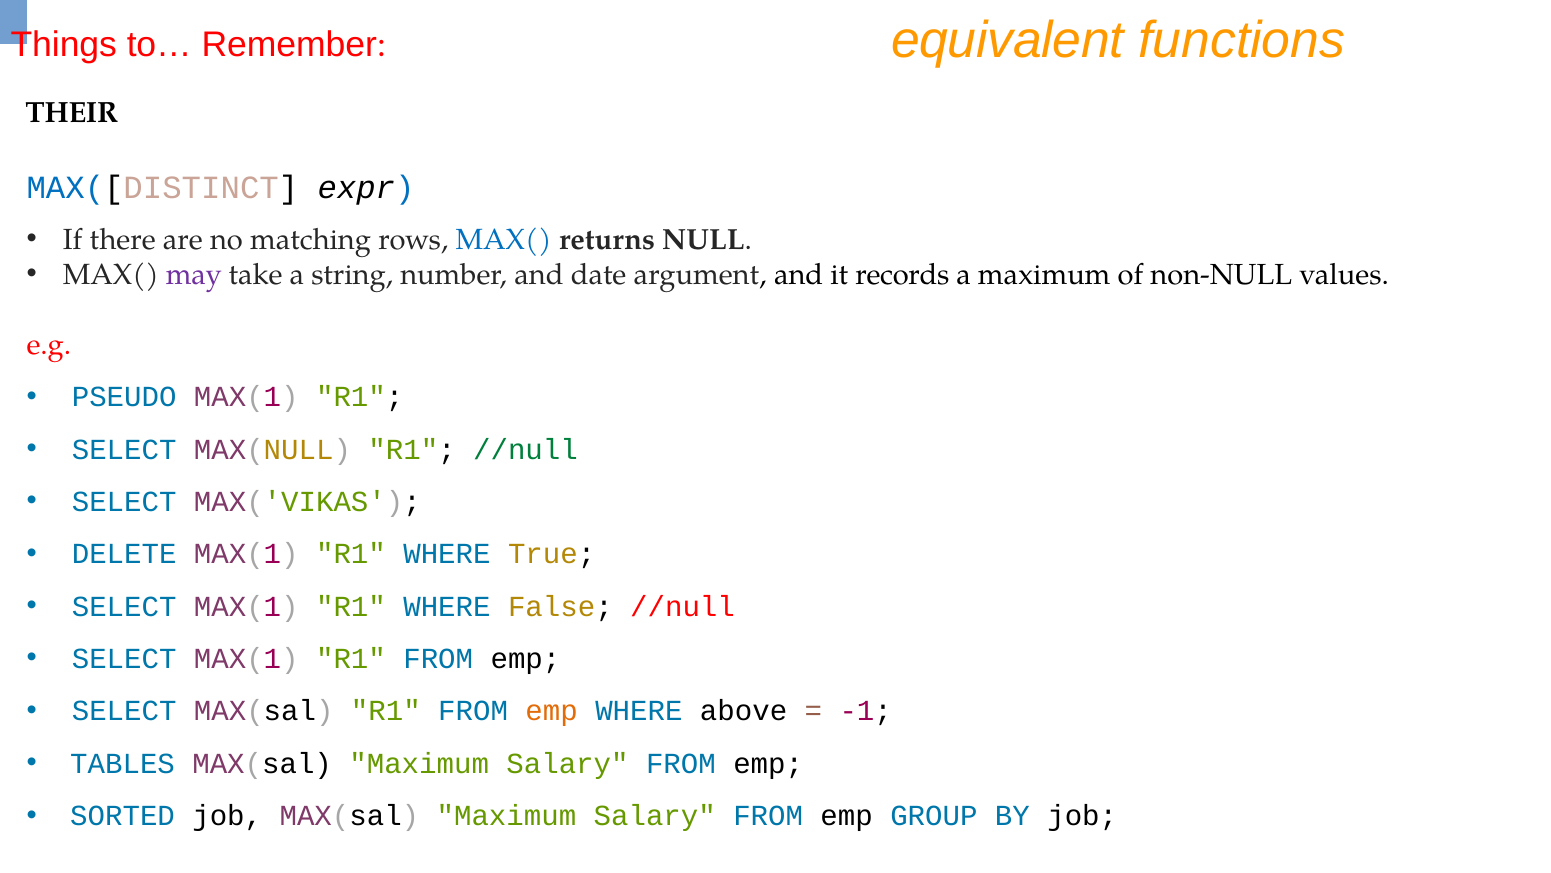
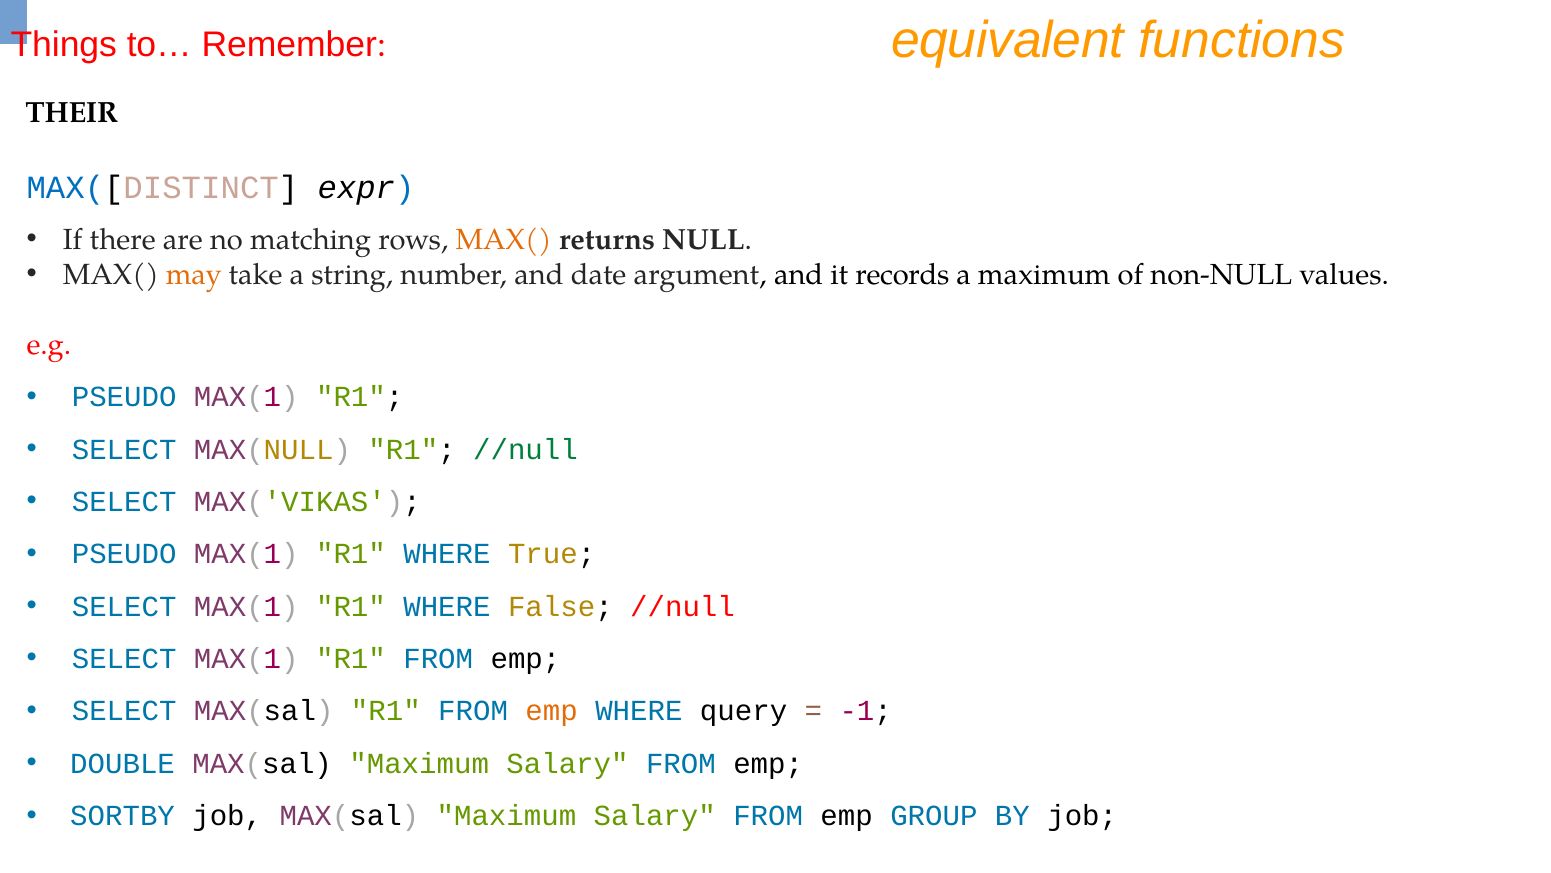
MAX( colour: blue -> orange (504, 240)
may colour: purple -> orange (194, 275)
DELETE: DELETE -> PSEUDO (124, 554)
above: above -> query (744, 711)
TABLES: TABLES -> DOUBLE (123, 763)
SORTED: SORTED -> SORTBY (123, 816)
